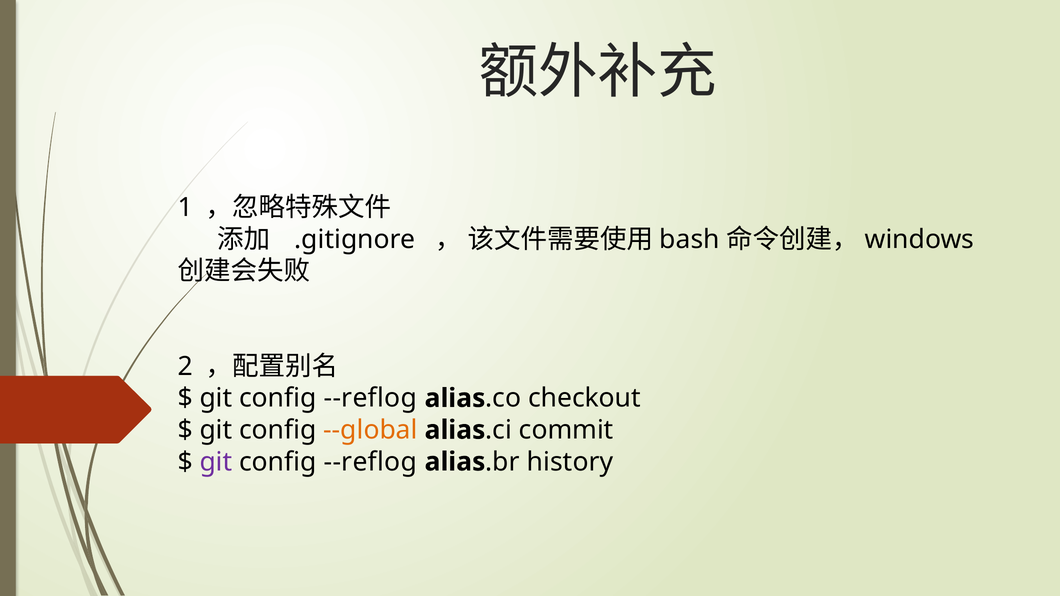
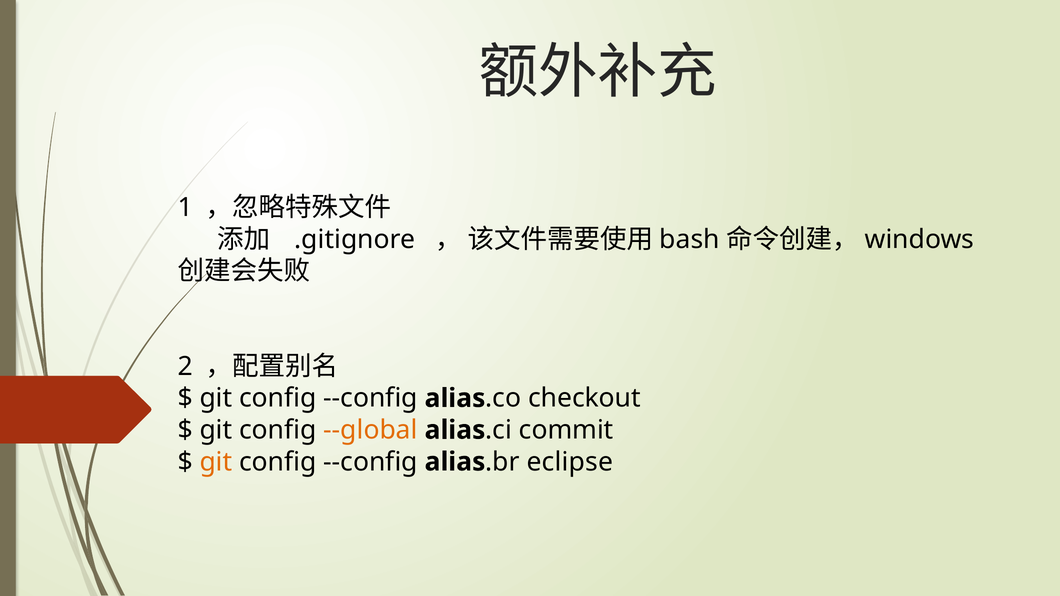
--reflog: --reflog -> --config (370, 398)
git colour: purple -> orange (216, 462)
--reflog: --reflog -> --config (370, 462)
history: history -> eclipse (570, 462)
